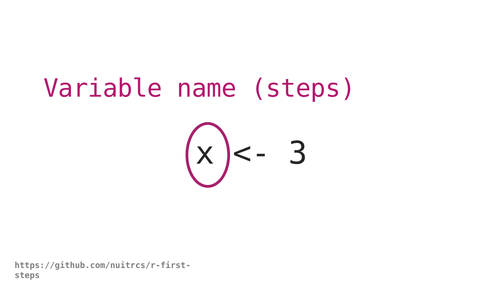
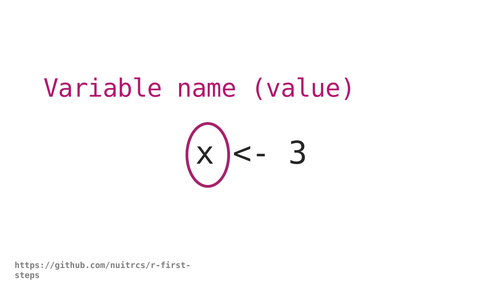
name steps: steps -> value (303, 88)
